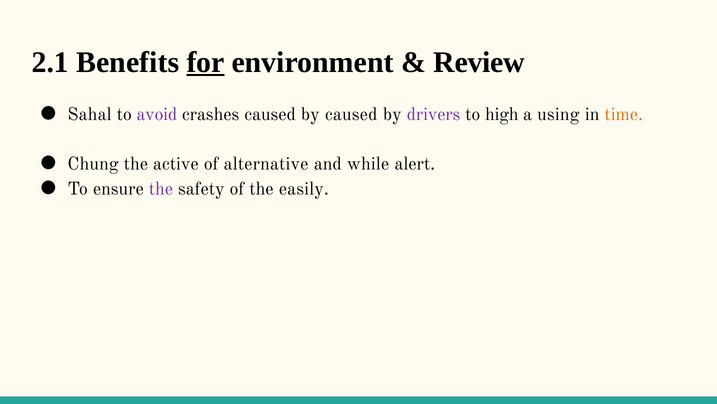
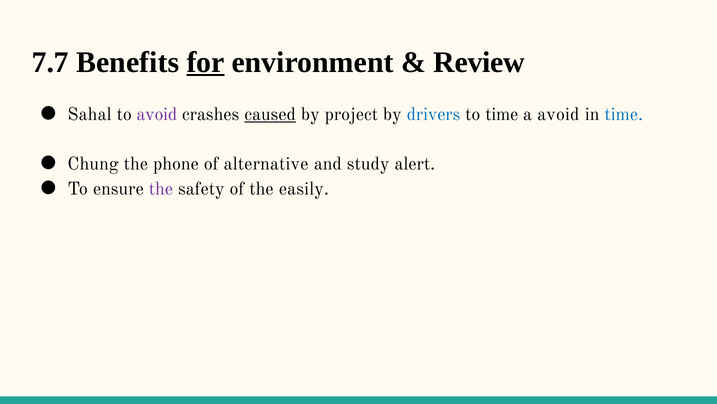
2.1: 2.1 -> 7.7 (50, 62)
caused underline: none -> present (270, 114)
by caused: caused -> project (351, 114)
drivers colour: purple -> blue (434, 114)
to high: high -> time (502, 114)
a using: using -> avoid (558, 114)
time colour: orange -> blue (624, 114)
active: active -> phone (176, 164)
while: while -> study (368, 164)
